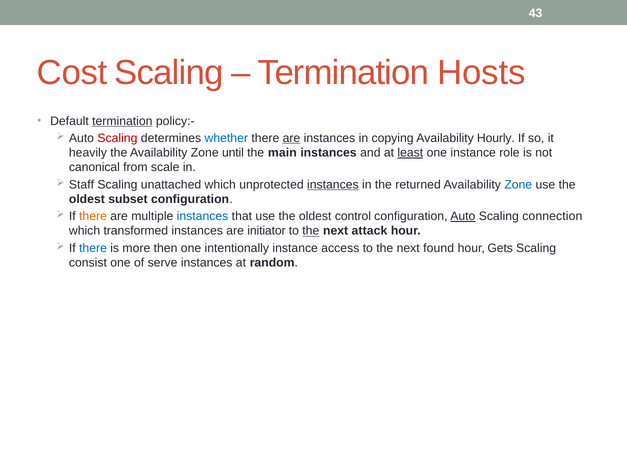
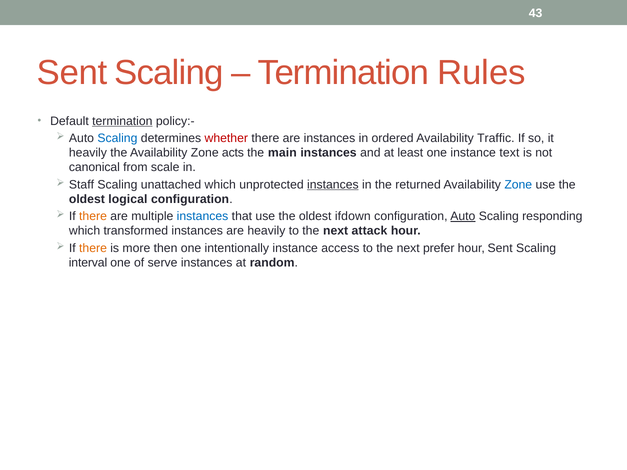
Cost: Cost -> Sent (72, 73)
Hosts: Hosts -> Rules (481, 73)
Scaling colour: red -> blue (117, 138)
whether colour: blue -> red (226, 138)
are underline: present -> none (291, 138)
copying: copying -> ordered (393, 138)
Hourly: Hourly -> Traffic (496, 138)
until: until -> acts (233, 153)
least underline: present -> none (410, 153)
role: role -> text (509, 153)
subset: subset -> logical (128, 199)
control: control -> ifdown (353, 216)
connection: connection -> responding (552, 216)
are initiator: initiator -> heavily (266, 231)
the underline: present -> none (311, 231)
there colour: blue -> orange (93, 248)
found: found -> prefer (439, 248)
hour Gets: Gets -> Sent (500, 248)
consist: consist -> interval (88, 263)
